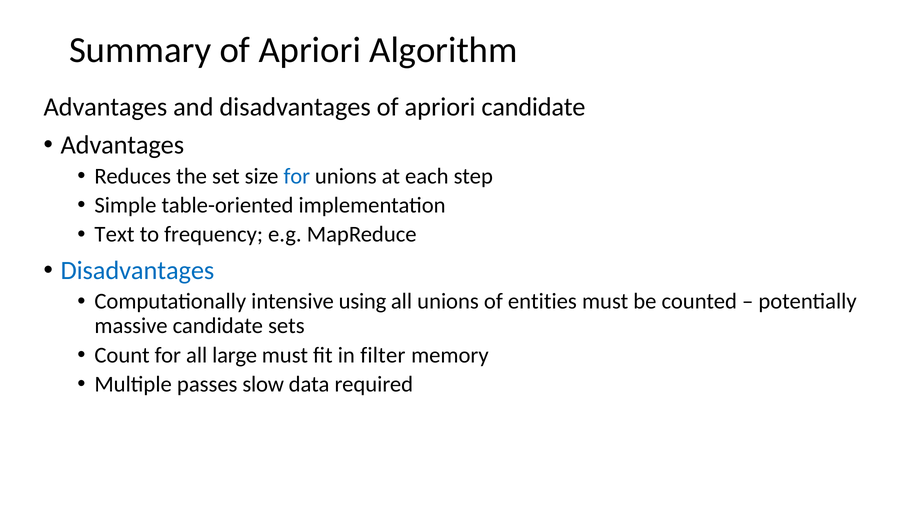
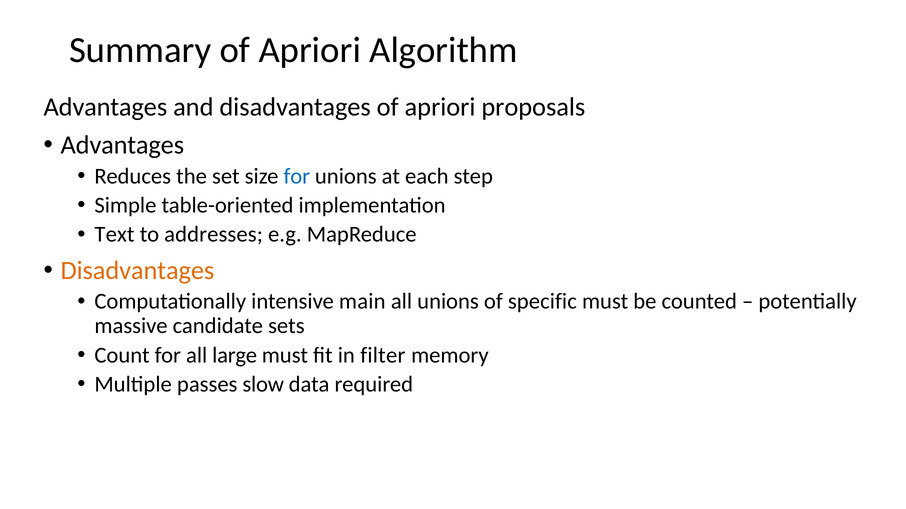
apriori candidate: candidate -> proposals (533, 107)
frequency: frequency -> addresses (214, 235)
Disadvantages colour: blue -> orange (137, 271)
using: using -> main (362, 302)
entities: entities -> specific (542, 302)
